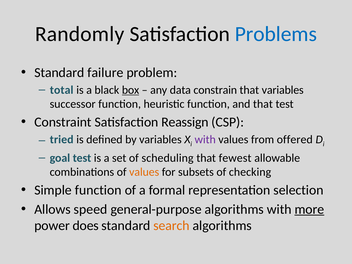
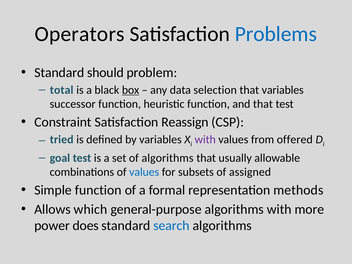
Randomly: Randomly -> Operators (80, 34)
failure: failure -> should (105, 73)
constrain: constrain -> selection (215, 90)
of scheduling: scheduling -> algorithms (168, 158)
fewest: fewest -> usually (235, 158)
values colour: orange -> blue (144, 172)
checking: checking -> assigned (250, 172)
selection: selection -> methods (298, 190)
speed: speed -> which (91, 209)
more underline: present -> none (309, 209)
search colour: orange -> blue (171, 226)
